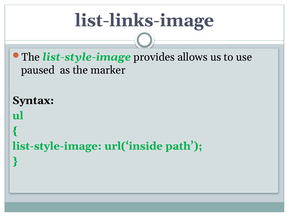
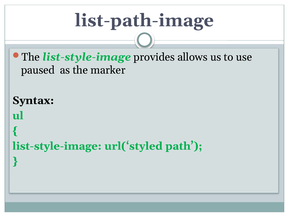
list-links-image: list-links-image -> list-path-image (144, 20)
url(‘inside: url(‘inside -> url(‘styled (133, 146)
